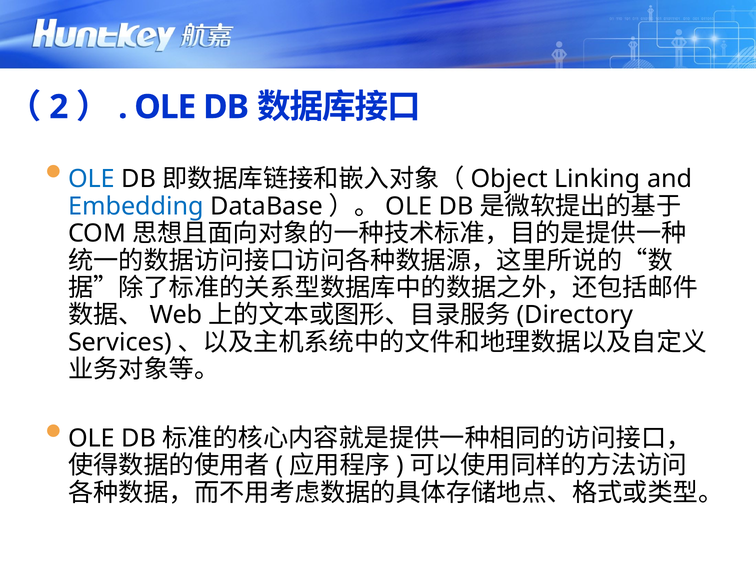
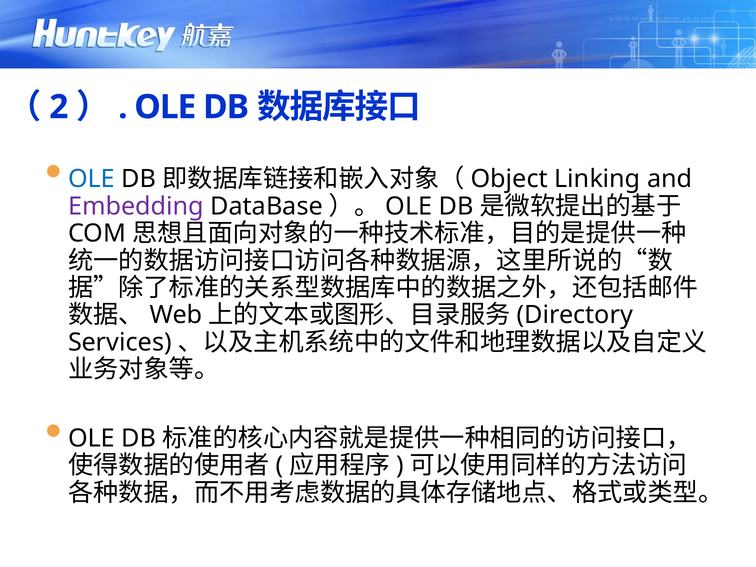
Embedding colour: blue -> purple (136, 206)
